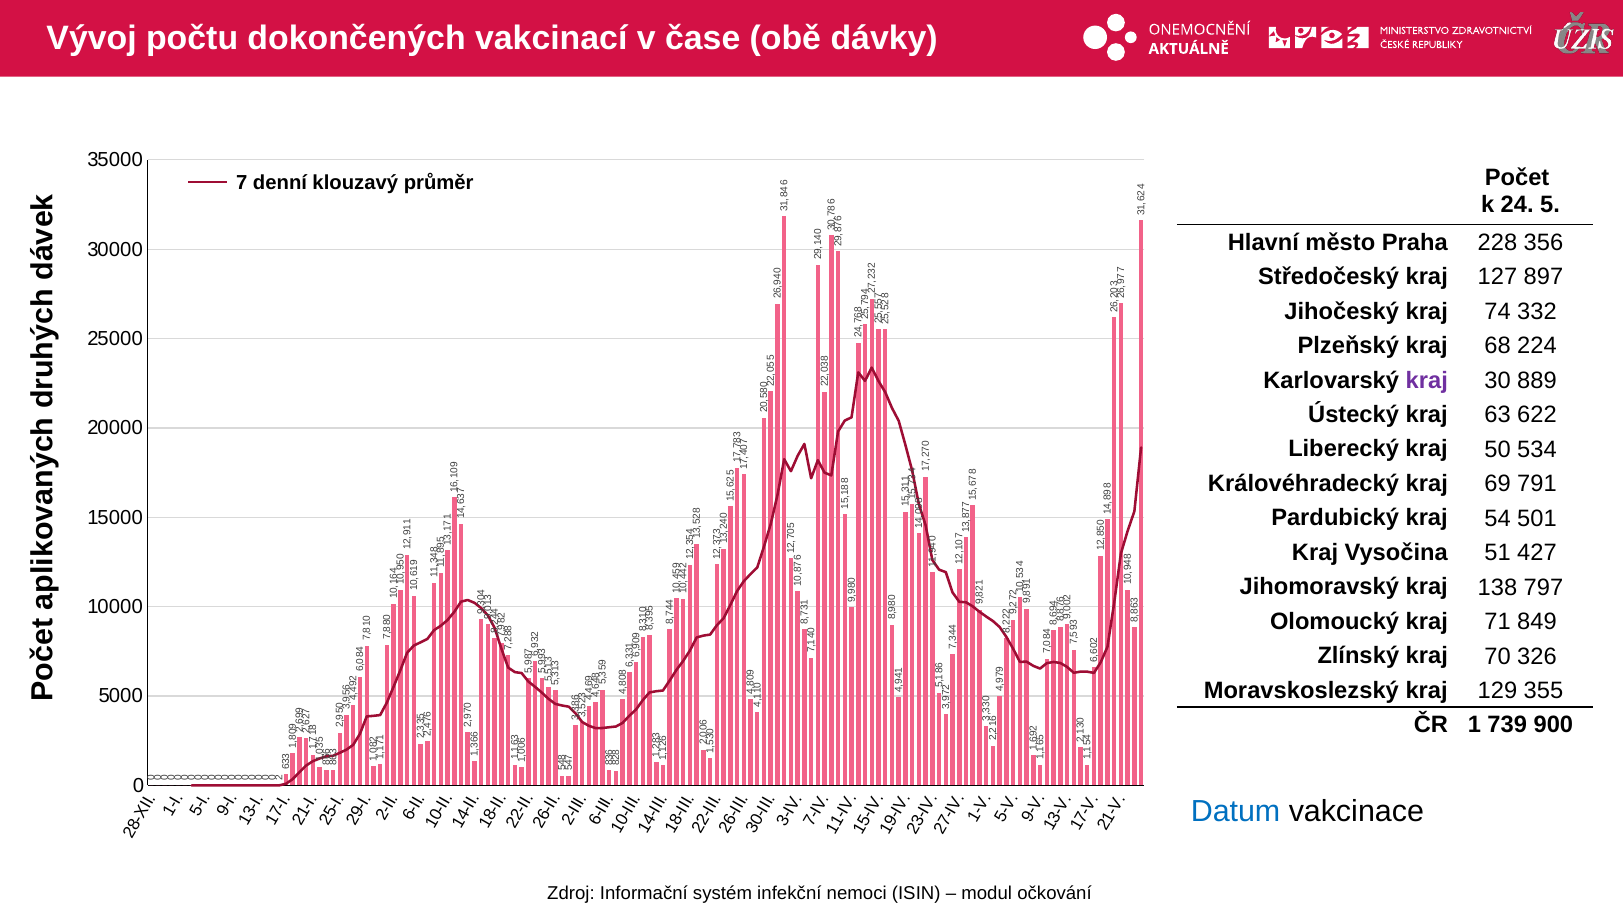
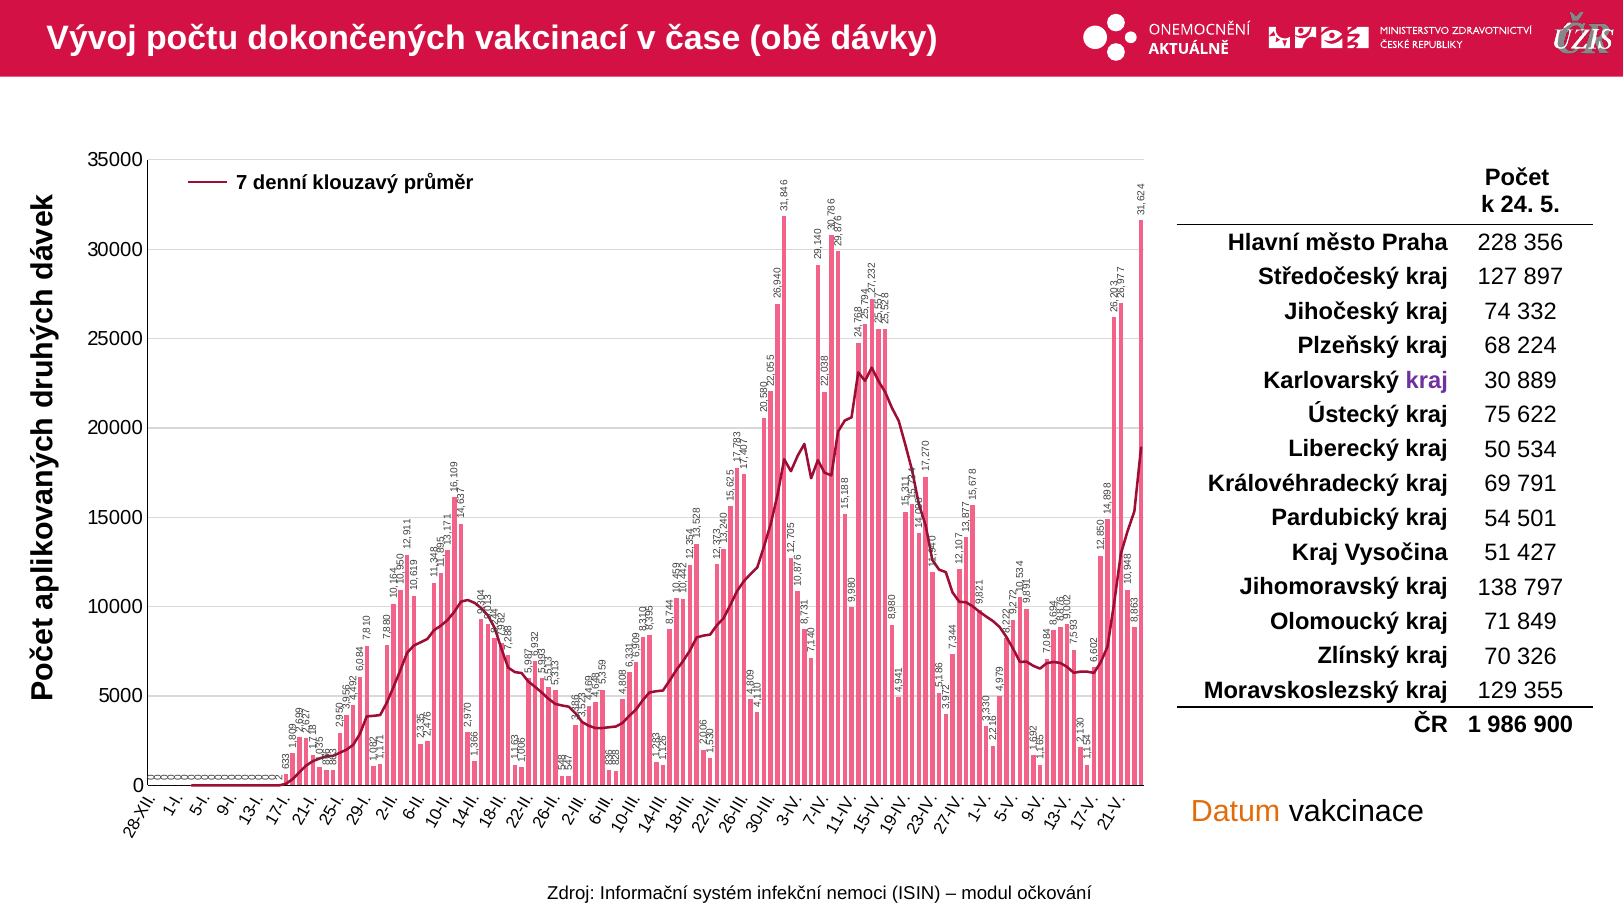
63: 63 -> 75 (1498, 415)
739: 739 -> 986 (1507, 725)
Datum colour: blue -> orange (1236, 811)
